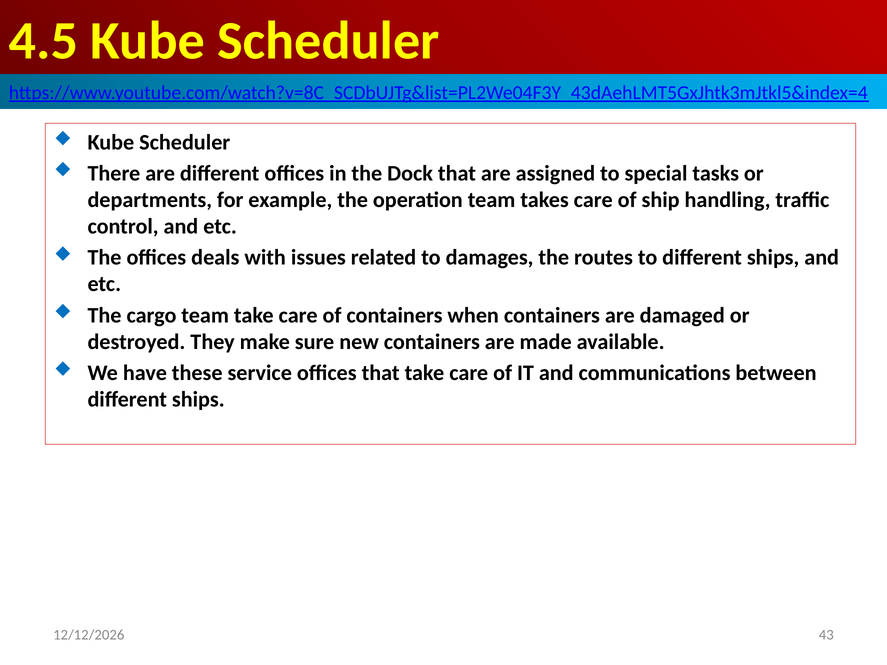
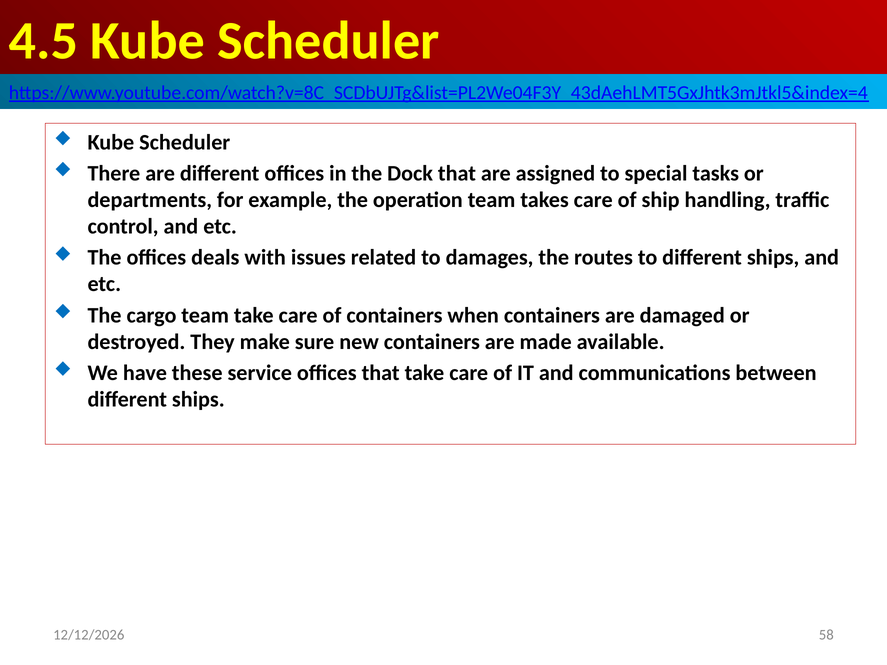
43: 43 -> 58 (826, 635)
